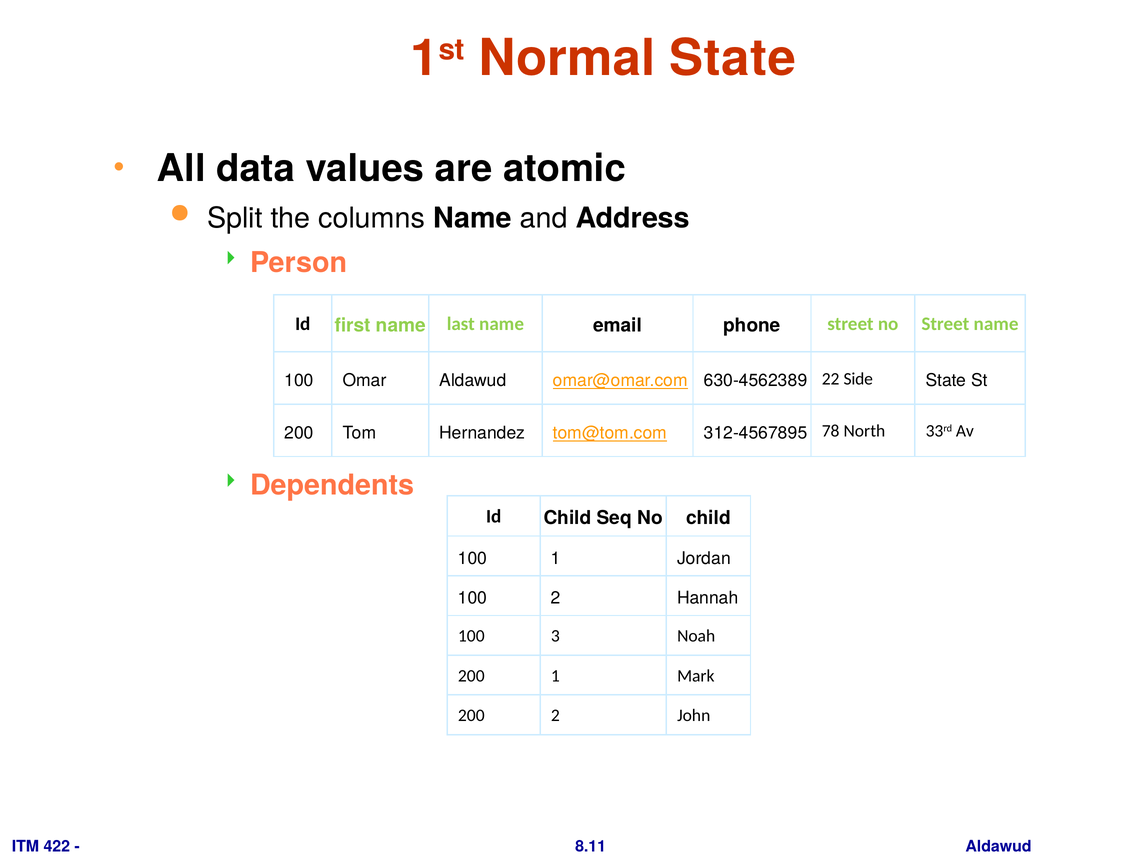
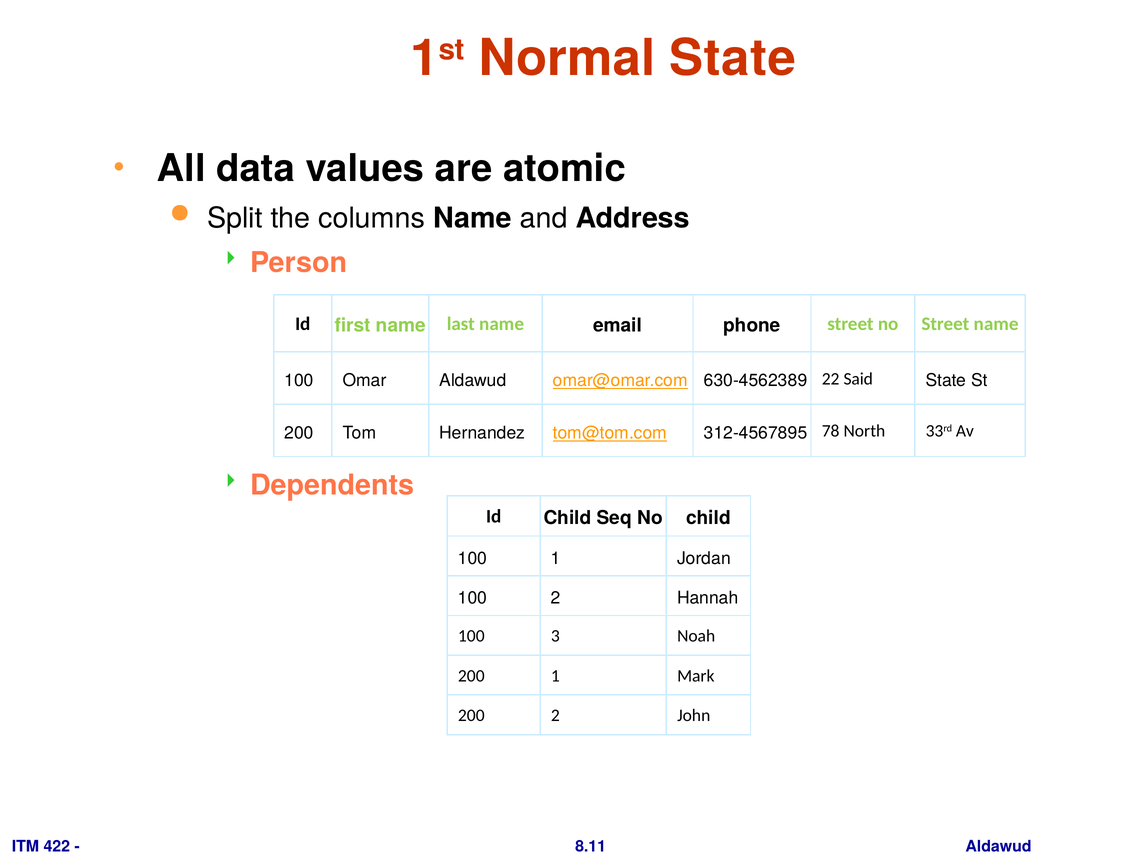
Side: Side -> Said (858, 379)
